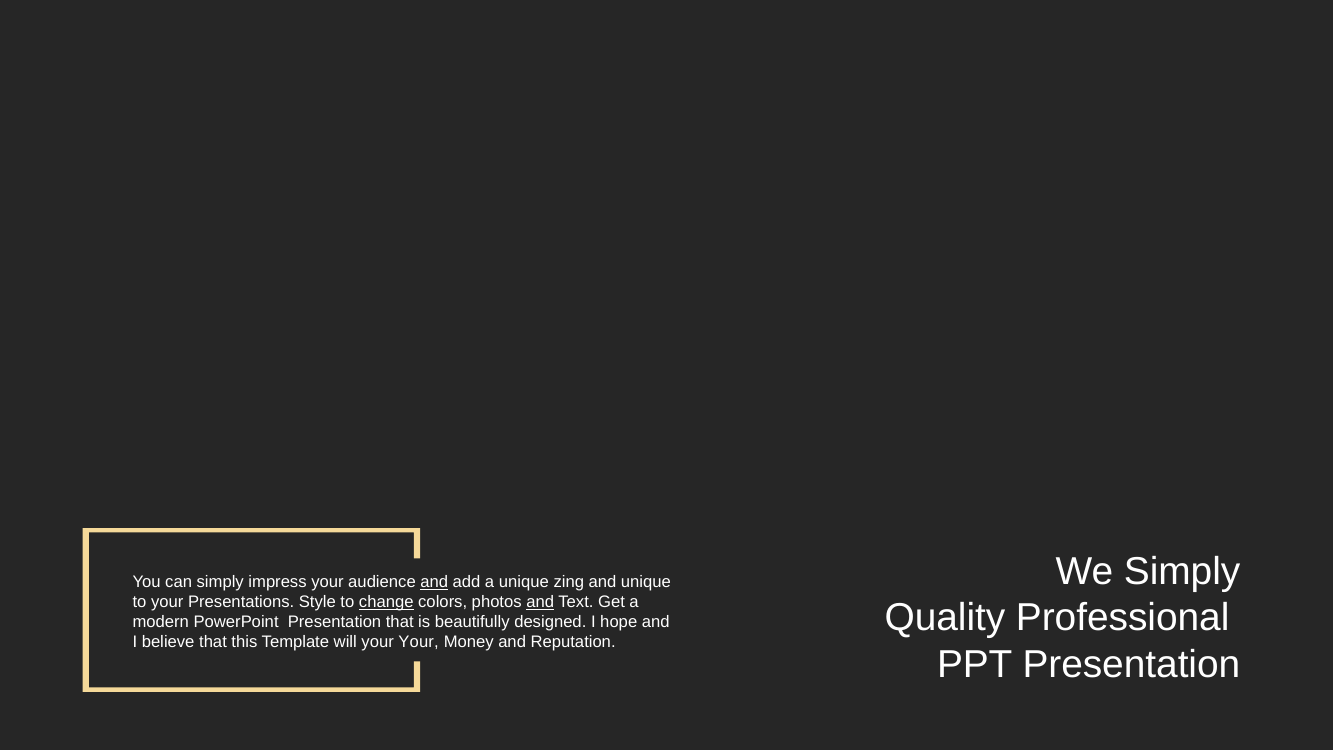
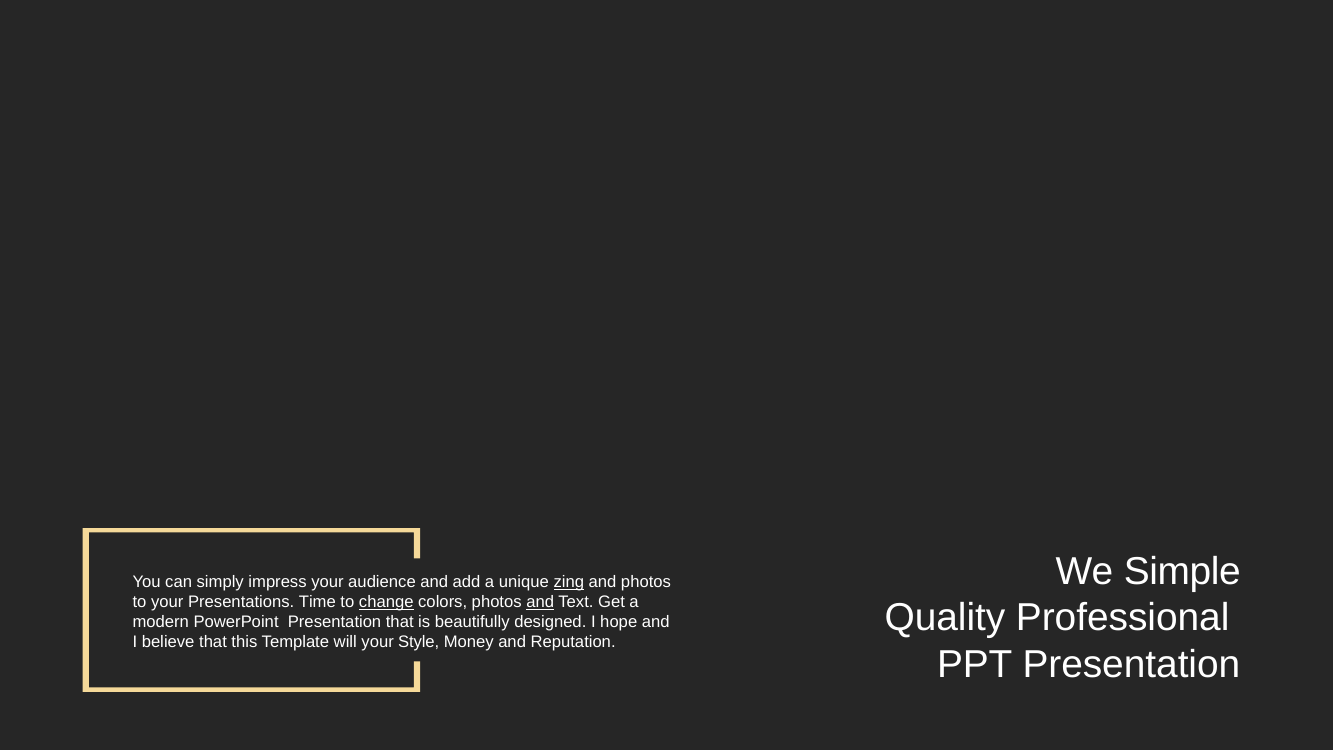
We Simply: Simply -> Simple (1182, 571)
and underline: present -> none (434, 582)
zing underline: none -> present (569, 582)
and unique: unique -> photos (646, 582)
Style: Style -> Time (317, 602)
your Your: Your -> Style (419, 642)
